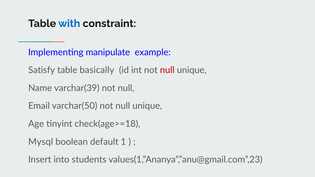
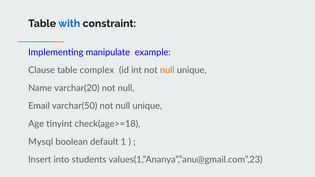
Satisfy: Satisfy -> Clause (42, 70)
basically: basically -> complex (97, 70)
null colour: red -> orange (167, 70)
varchar(39: varchar(39 -> varchar(20 (77, 88)
